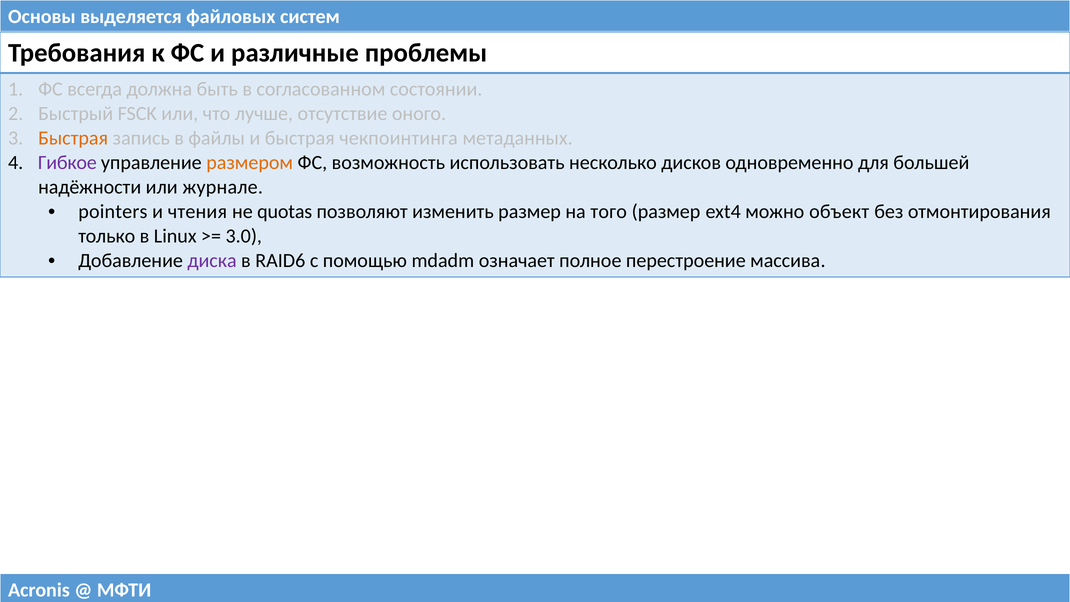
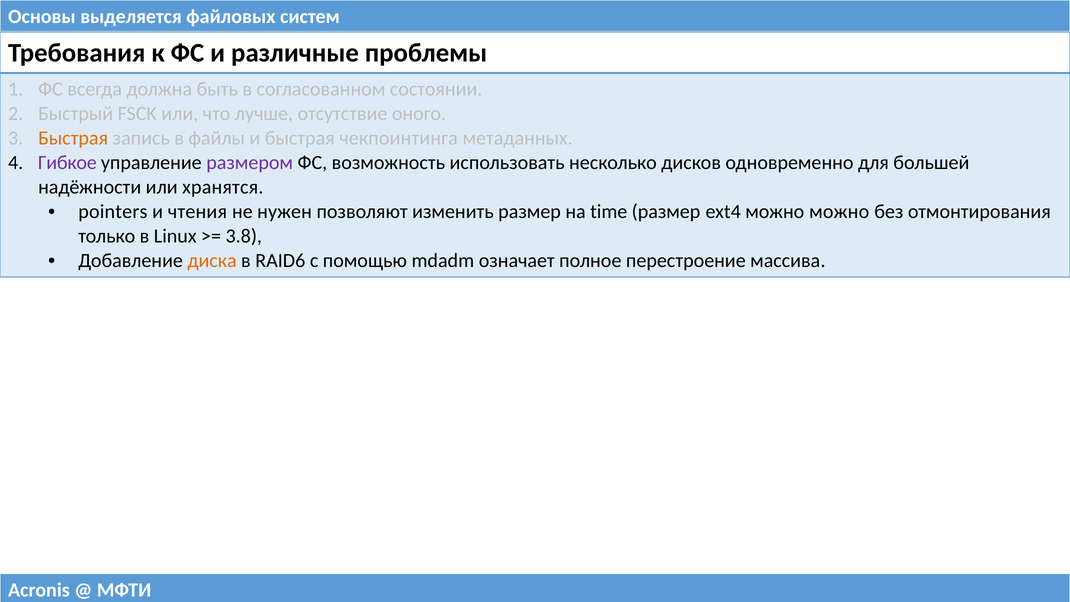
размером colour: orange -> purple (250, 163)
журнале: журнале -> хранятся (223, 187)
quotas: quotas -> нужен (285, 212)
того: того -> time (609, 212)
можно объект: объект -> можно (839, 212)
3.0: 3.0 -> 3.8 (244, 236)
диска colour: purple -> orange (212, 261)
